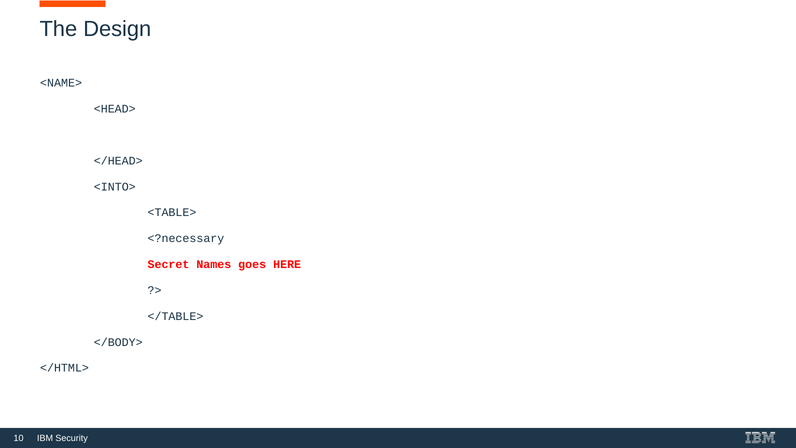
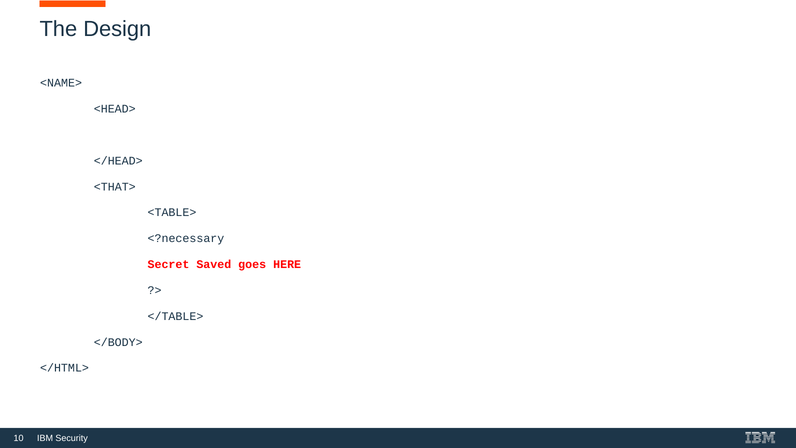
<INTO>: <INTO> -> <THAT> (115, 187)
Names: Names -> Saved (214, 264)
